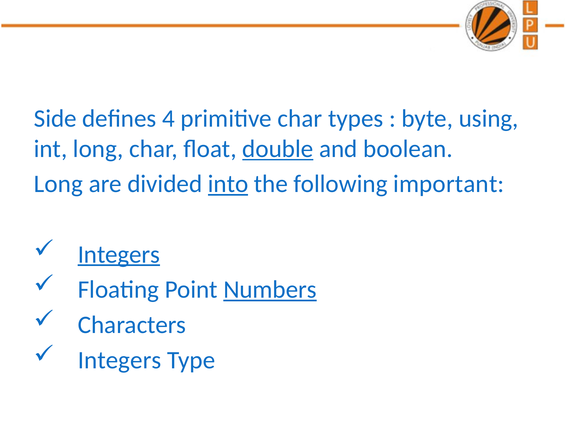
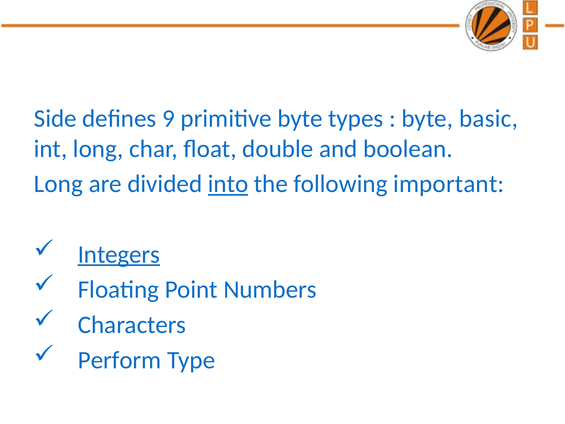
4: 4 -> 9 (169, 119)
primitive char: char -> byte (300, 119)
using: using -> basic (488, 119)
double underline: present -> none (278, 149)
Numbers underline: present -> none (270, 289)
Integers: Integers -> Perform (120, 360)
